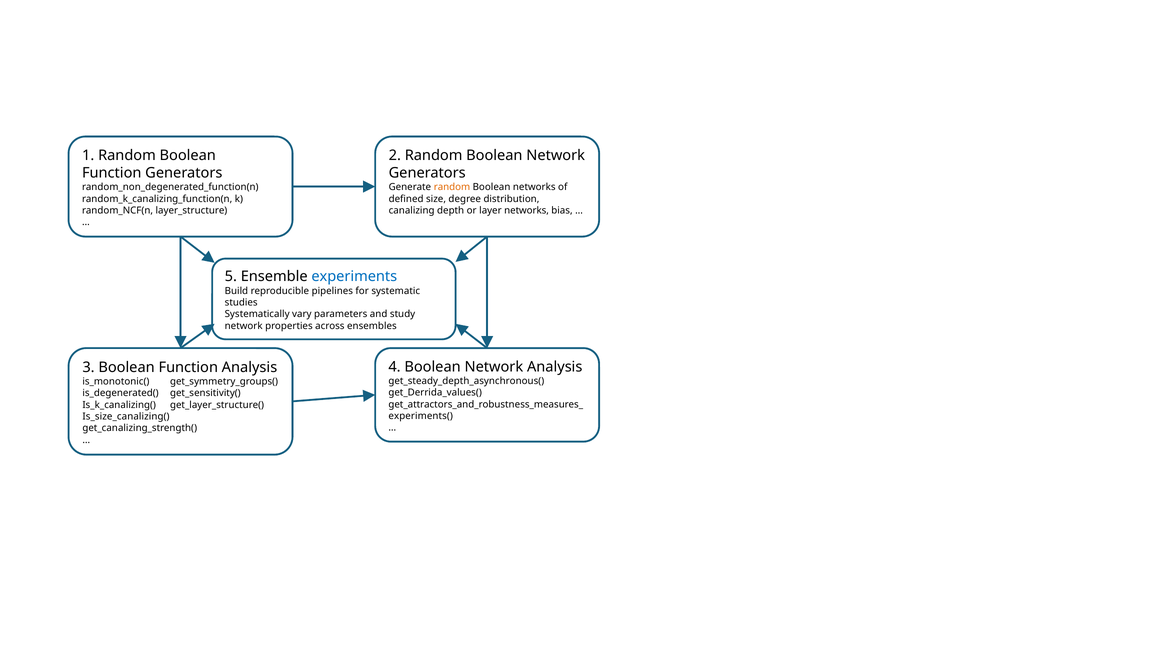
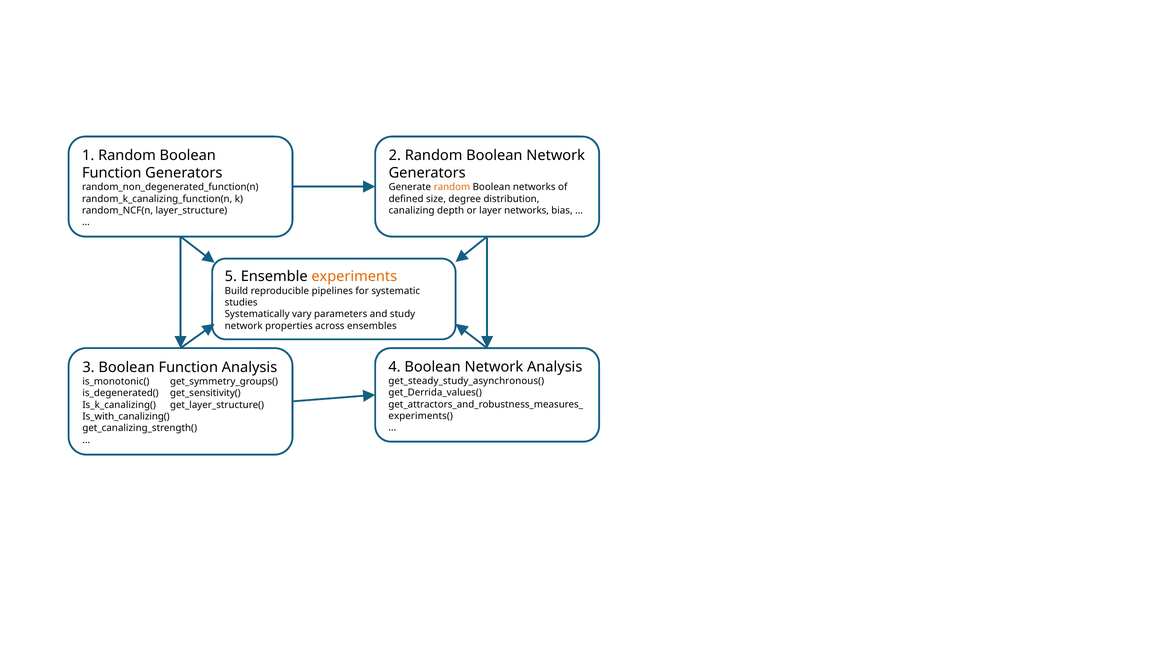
experiments colour: blue -> orange (354, 277)
get_steady_depth_asynchronous(: get_steady_depth_asynchronous( -> get_steady_study_asynchronous( (466, 381)
Is_size_canalizing(: Is_size_canalizing( -> Is_with_canalizing( (126, 417)
